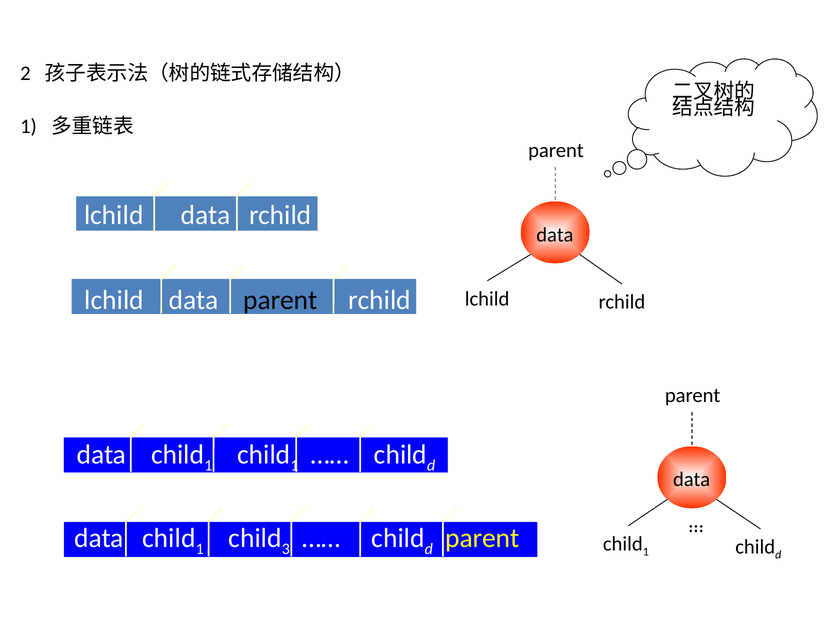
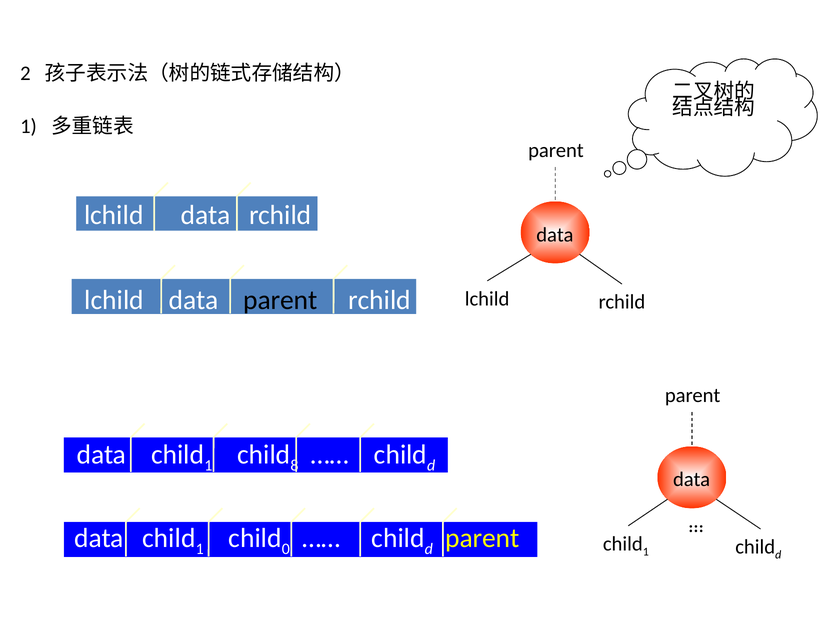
1: 1 -> 8 (294, 466)
3: 3 -> 0 (286, 549)
